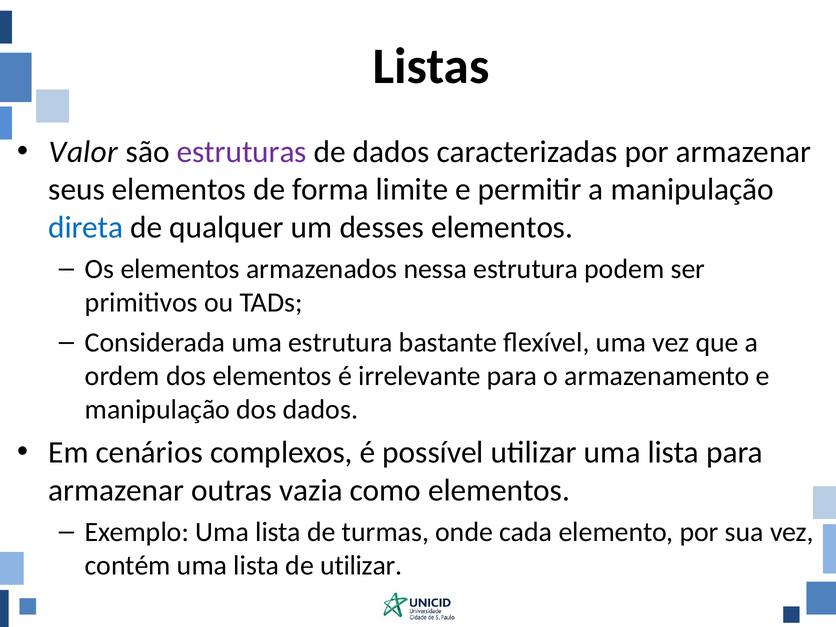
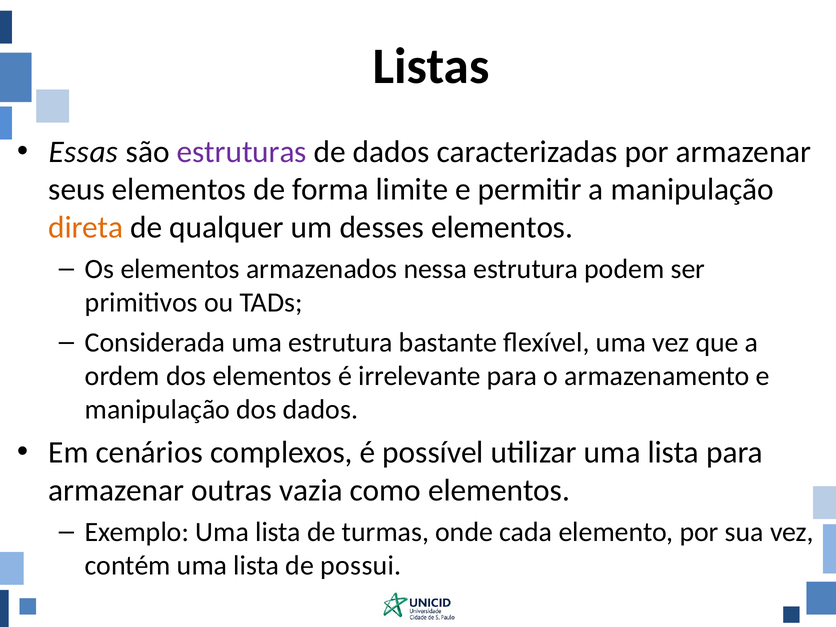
Valor: Valor -> Essas (83, 152)
direta colour: blue -> orange (86, 227)
de utilizar: utilizar -> possui (361, 566)
